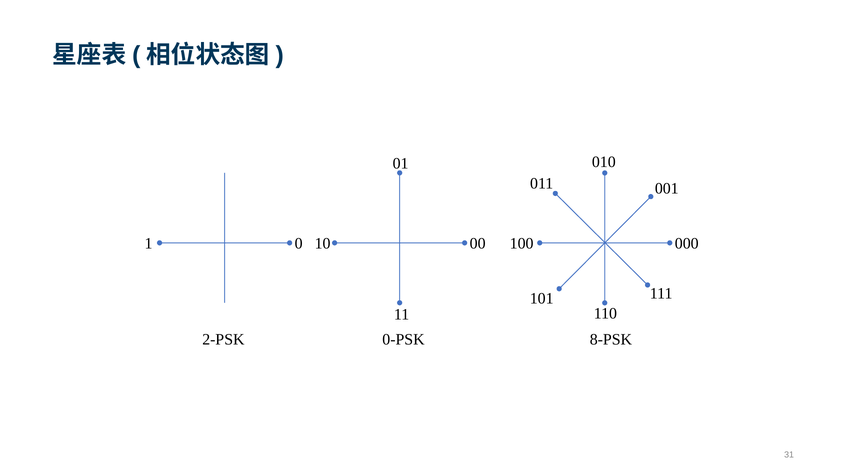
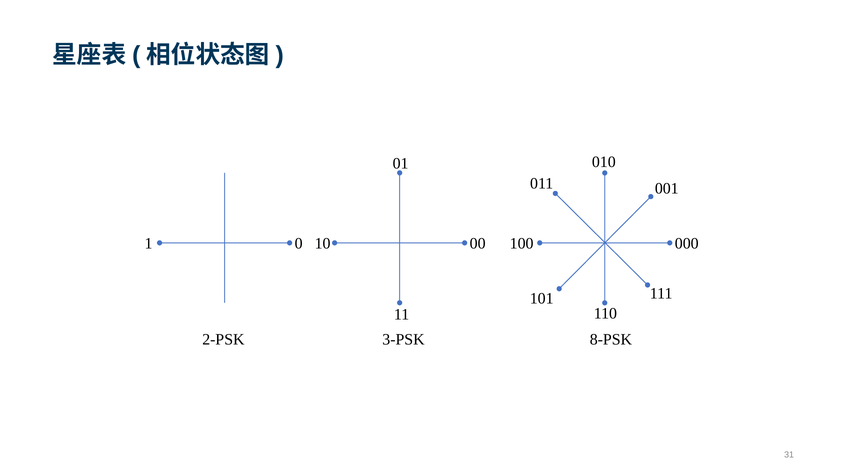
0-PSK: 0-PSK -> 3-PSK (404, 340)
